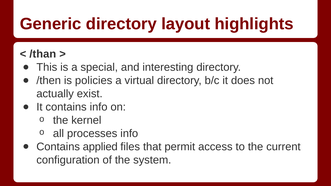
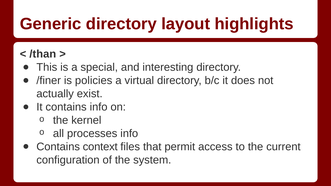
/then: /then -> /finer (49, 81)
applied: applied -> context (100, 147)
